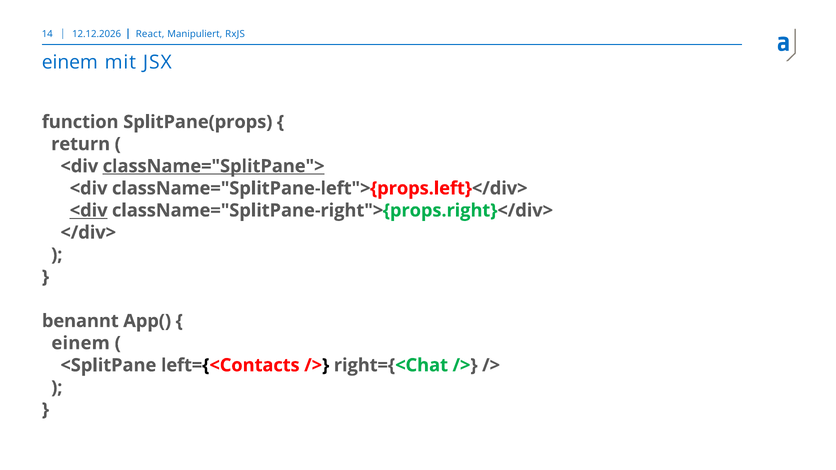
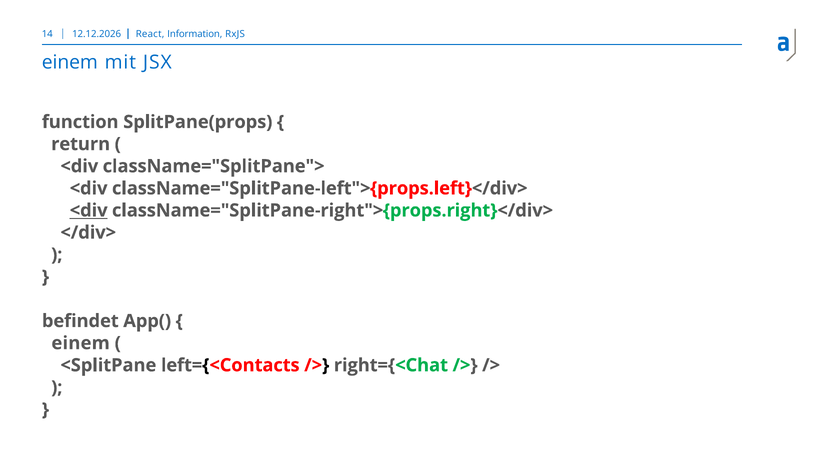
Manipuliert: Manipuliert -> Information (195, 34)
className="SplitPane"> underline: present -> none (214, 166)
benannt: benannt -> befindet (80, 321)
